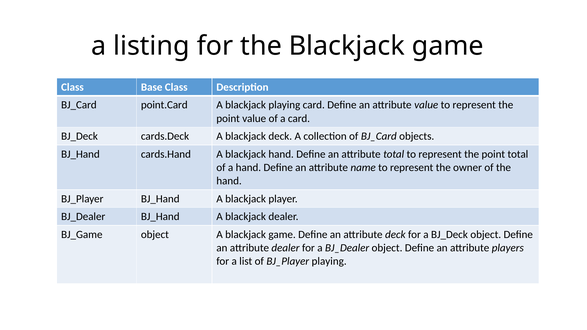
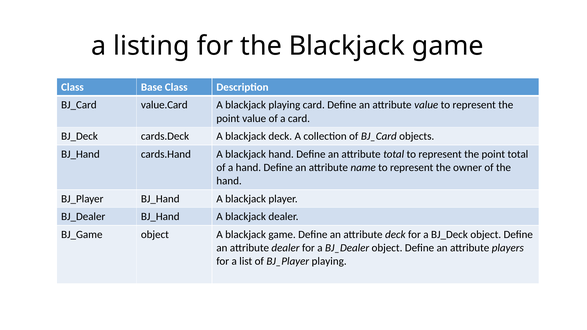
point.Card: point.Card -> value.Card (164, 105)
